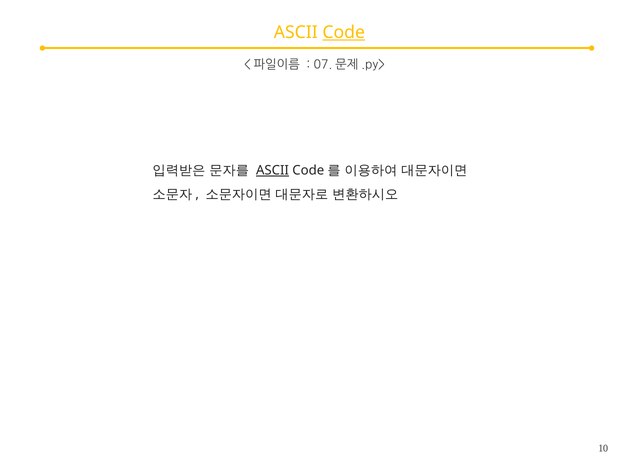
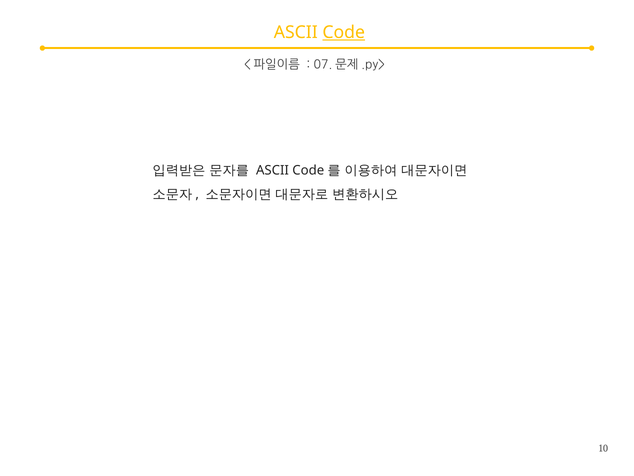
ASCII underline: present -> none (272, 170)
